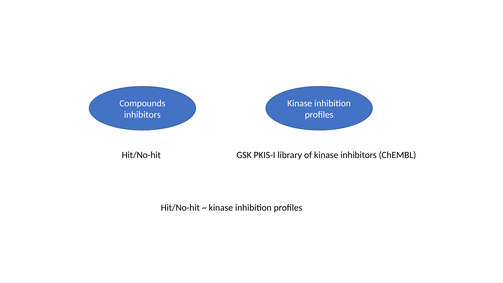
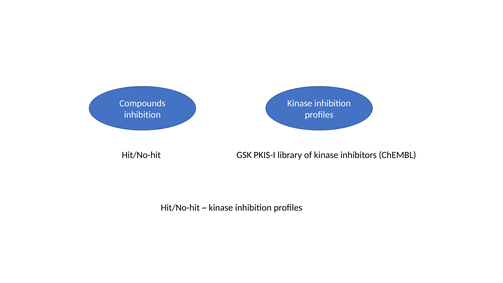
inhibitors: inhibitors -> inhibition (142, 115)
